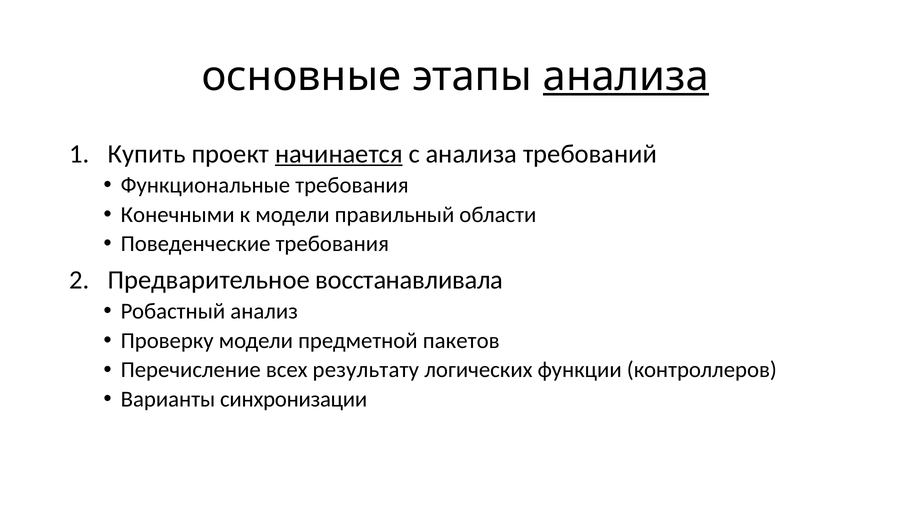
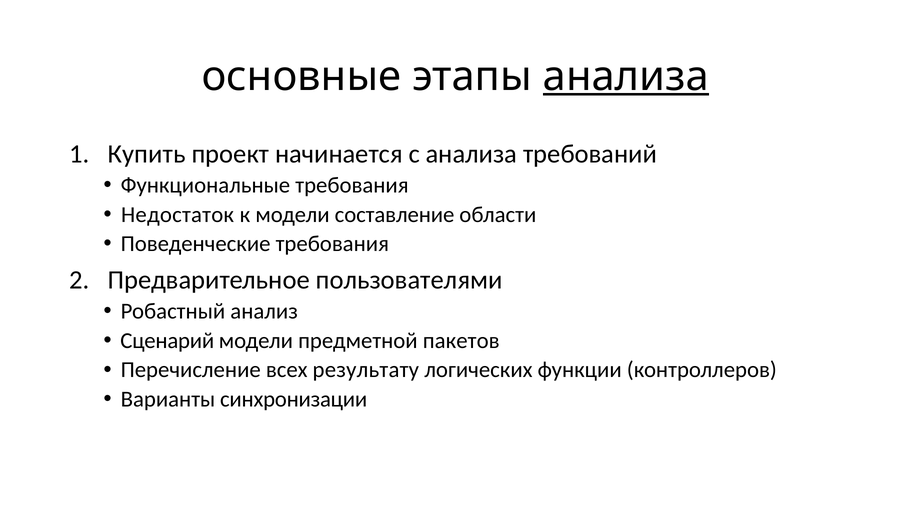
начинается underline: present -> none (339, 154)
Конечными: Конечными -> Недостаток (178, 215)
правильный: правильный -> составление (395, 215)
восстанавливала: восстанавливала -> пользователями (409, 280)
Проверку: Проверку -> Сценарий (167, 341)
